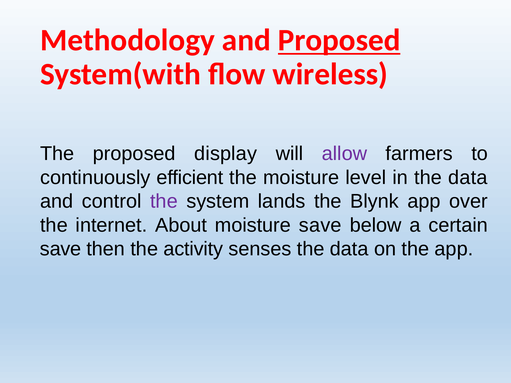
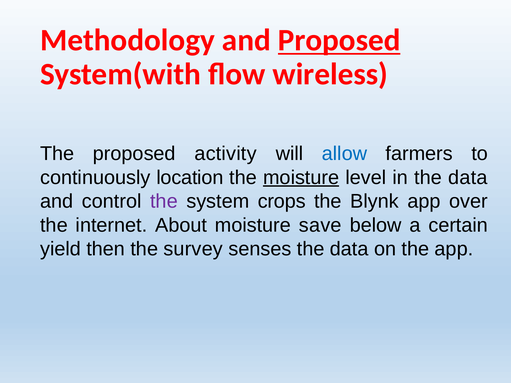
display: display -> activity (226, 154)
allow colour: purple -> blue (344, 154)
efficient: efficient -> location (190, 178)
moisture underline: none -> present (301, 178)
lands: lands -> crops (282, 202)
save: save -> yield (61, 249)
activity: activity -> survey (193, 249)
